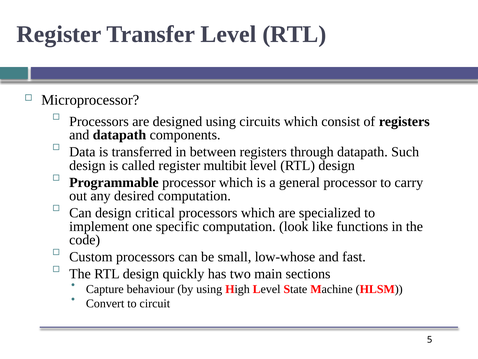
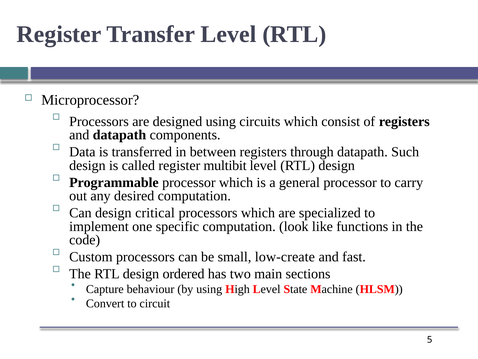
low-whose: low-whose -> low-create (285, 257)
quickly: quickly -> ordered (184, 274)
